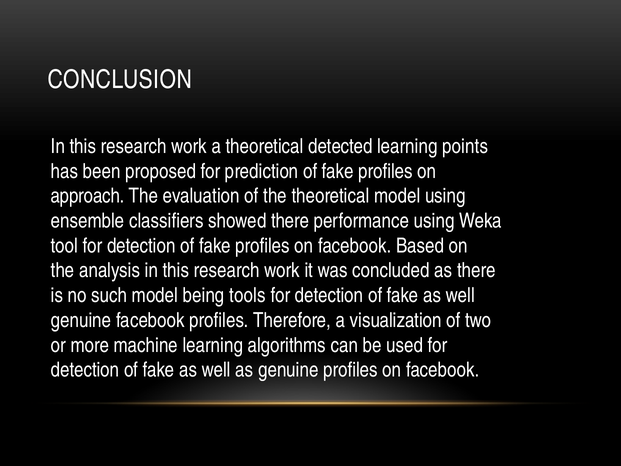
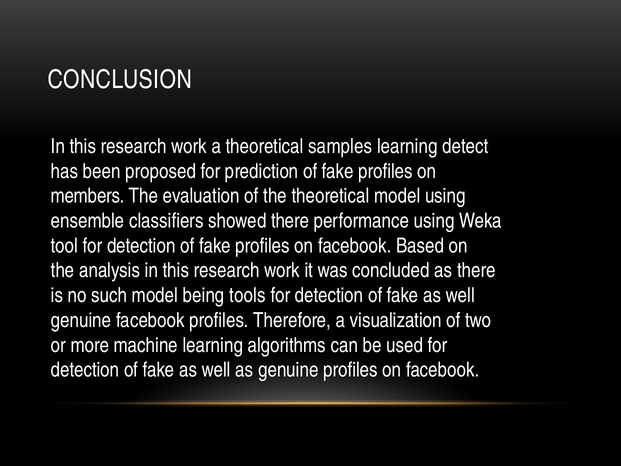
detected: detected -> samples (340, 146)
points: points -> detect (465, 146)
approach: approach -> members (88, 196)
